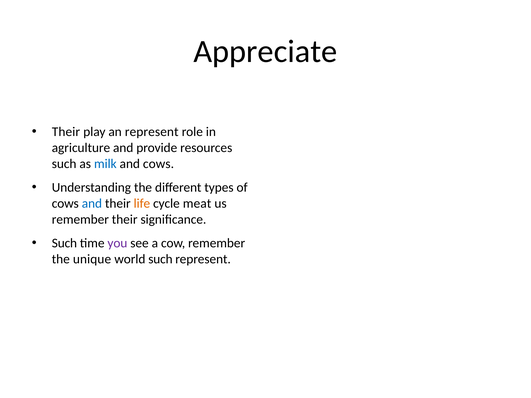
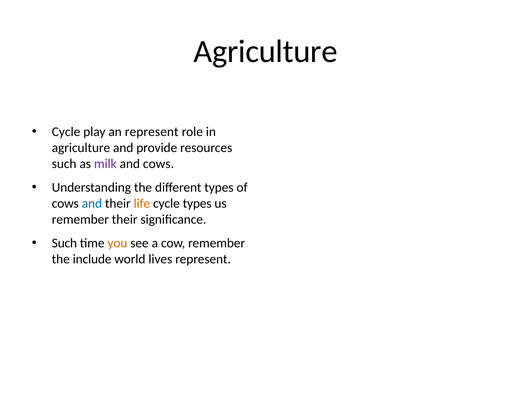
Appreciate: Appreciate -> Agriculture (265, 51)
Their: Their -> Cycle (66, 132)
milk colour: blue -> purple (105, 164)
cycle meat: meat -> types (197, 204)
you colour: purple -> orange (117, 243)
unique: unique -> include (92, 259)
world such: such -> lives (160, 259)
